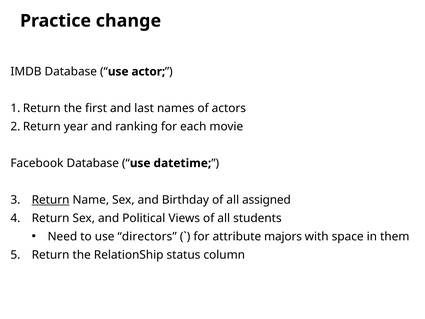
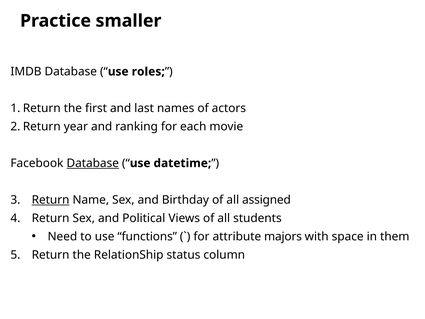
change: change -> smaller (129, 21)
actor: actor -> roles (148, 72)
Database underline: none -> present (93, 163)
directors: directors -> functions (147, 236)
